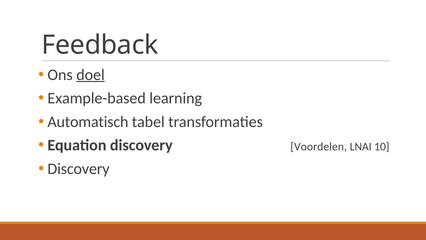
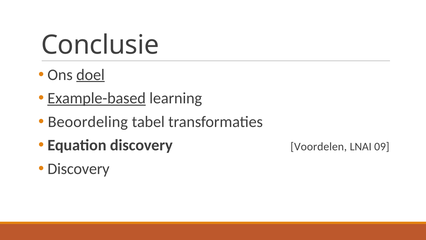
Feedback: Feedback -> Conclusie (100, 45)
Example-based underline: none -> present (97, 98)
Automatisch: Automatisch -> Beoordeling (88, 122)
10: 10 -> 09 (382, 146)
